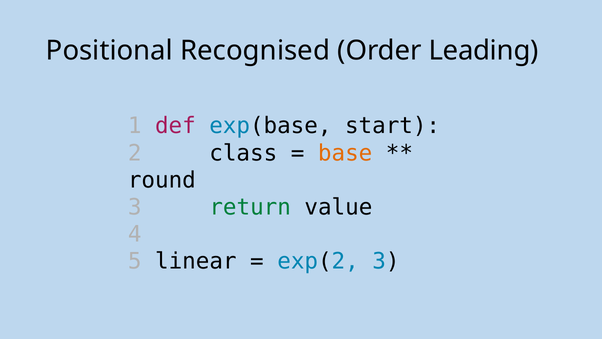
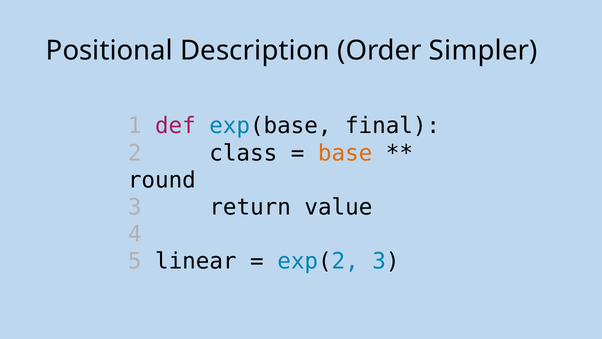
Recognised: Recognised -> Description (255, 51)
Leading: Leading -> Simpler (483, 51)
start: start -> final (393, 126)
return colour: green -> black (250, 207)
